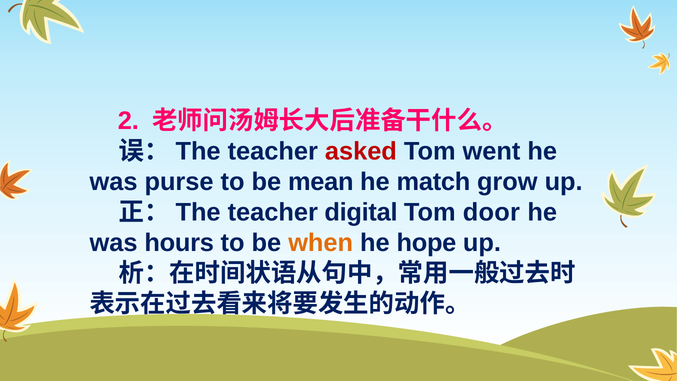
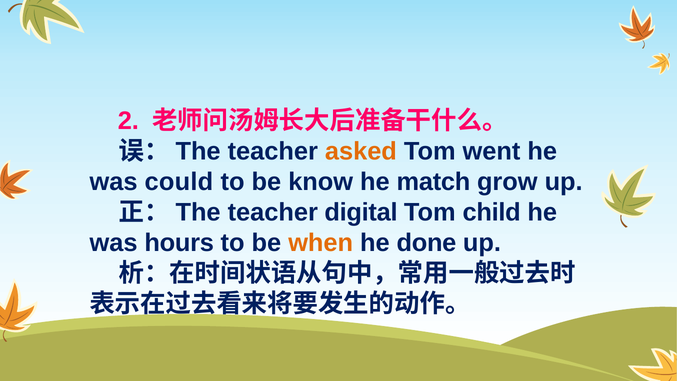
asked colour: red -> orange (361, 152)
purse: purse -> could (179, 182)
mean: mean -> know (321, 182)
door: door -> child (492, 212)
hope: hope -> done (426, 243)
